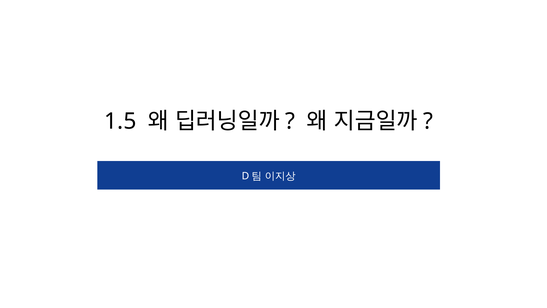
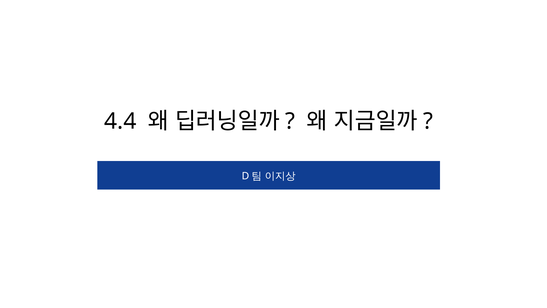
1.5: 1.5 -> 4.4 (120, 121)
